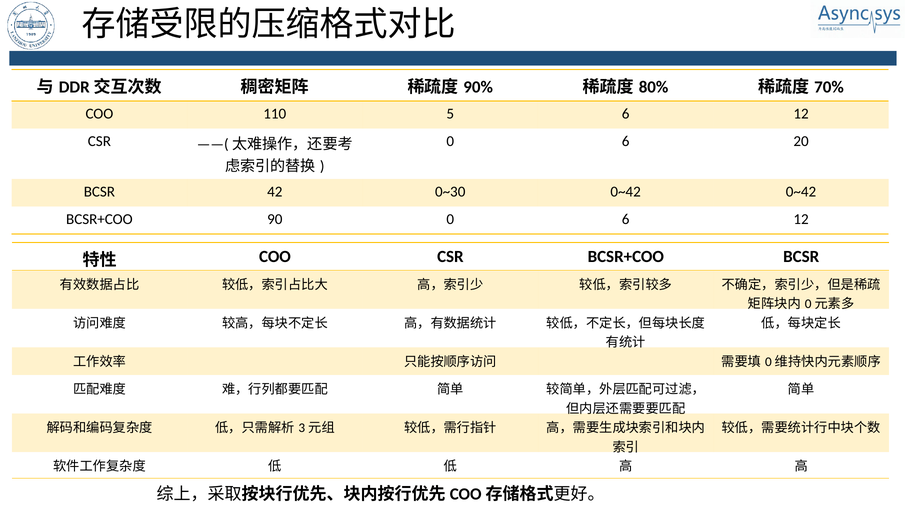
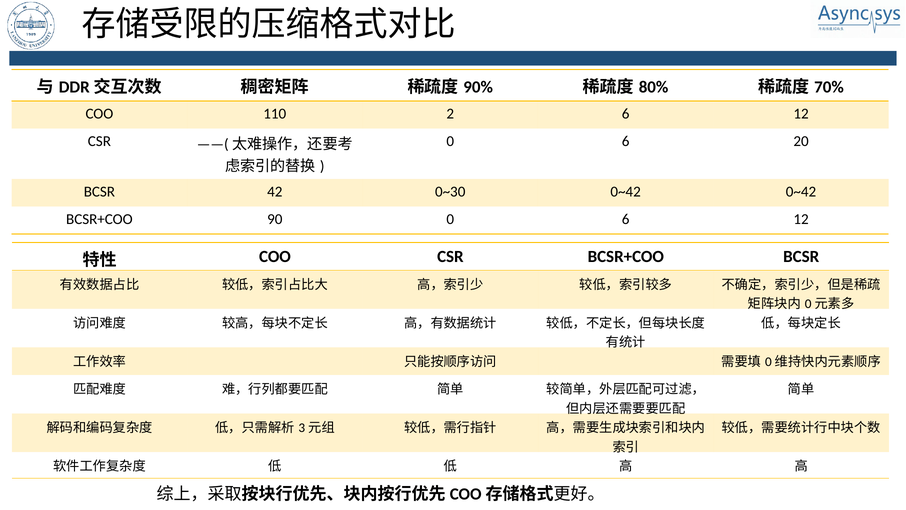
5: 5 -> 2 (450, 114)
